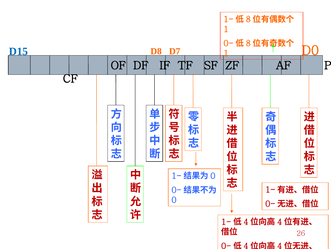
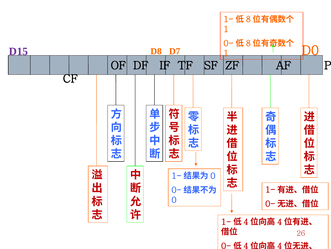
D15 colour: blue -> purple (18, 51)
